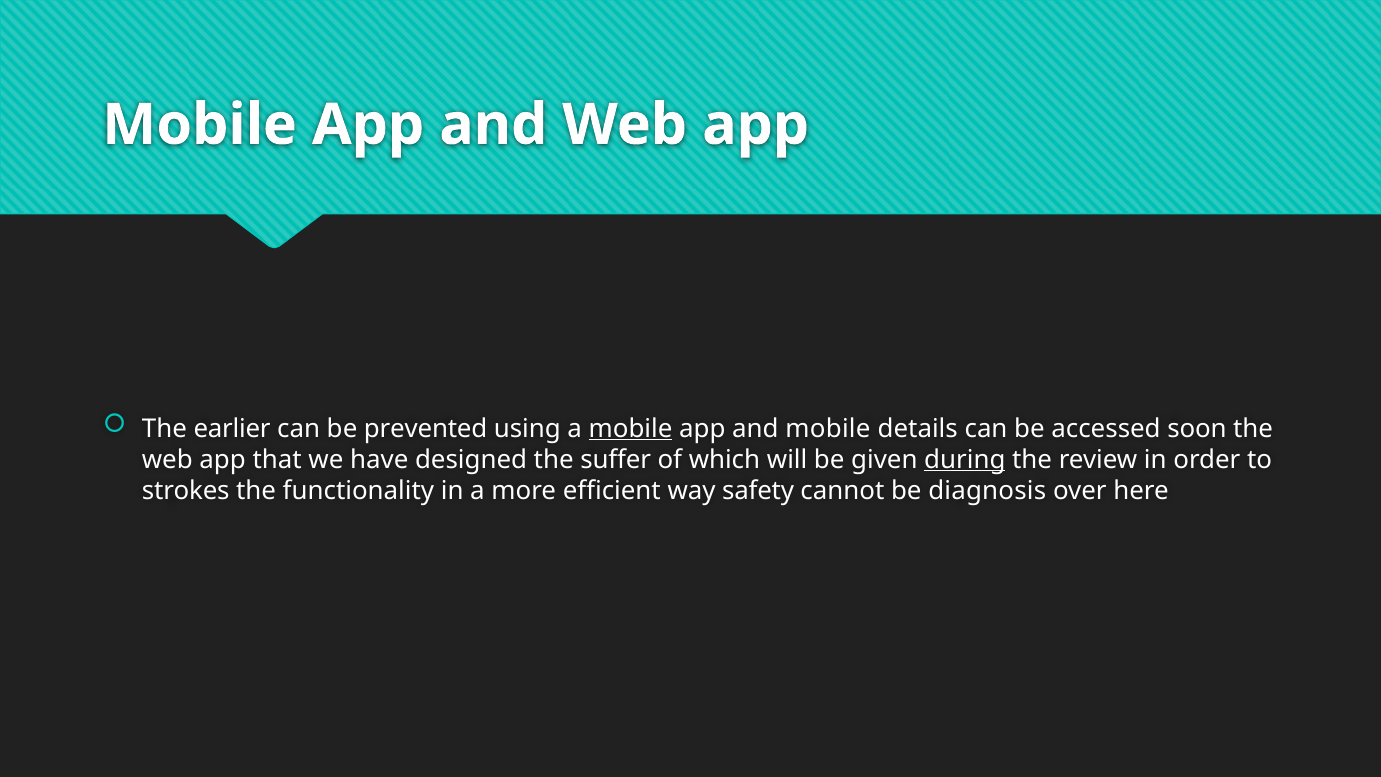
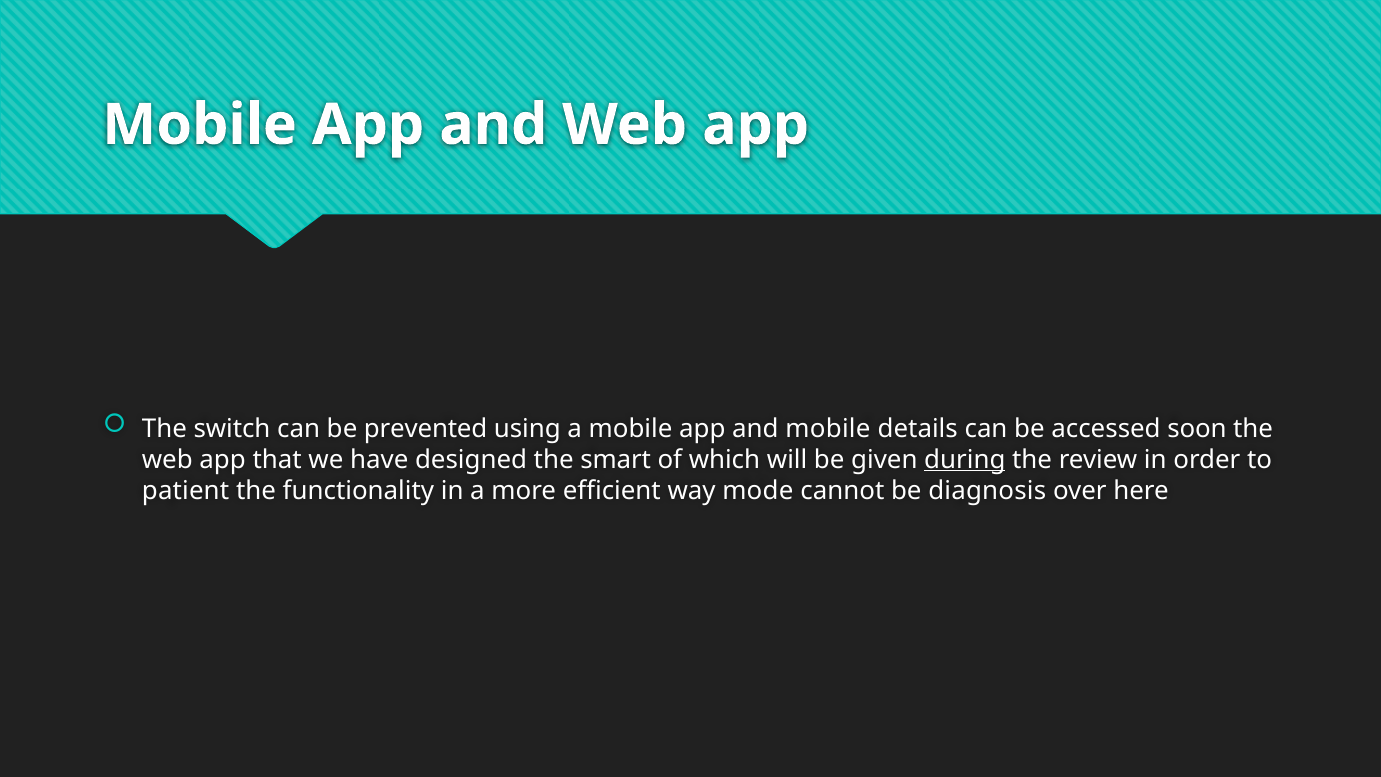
earlier: earlier -> switch (232, 428)
mobile underline: present -> none (631, 428)
suffer: suffer -> smart (616, 459)
strokes: strokes -> patient (186, 491)
safety: safety -> mode (758, 491)
